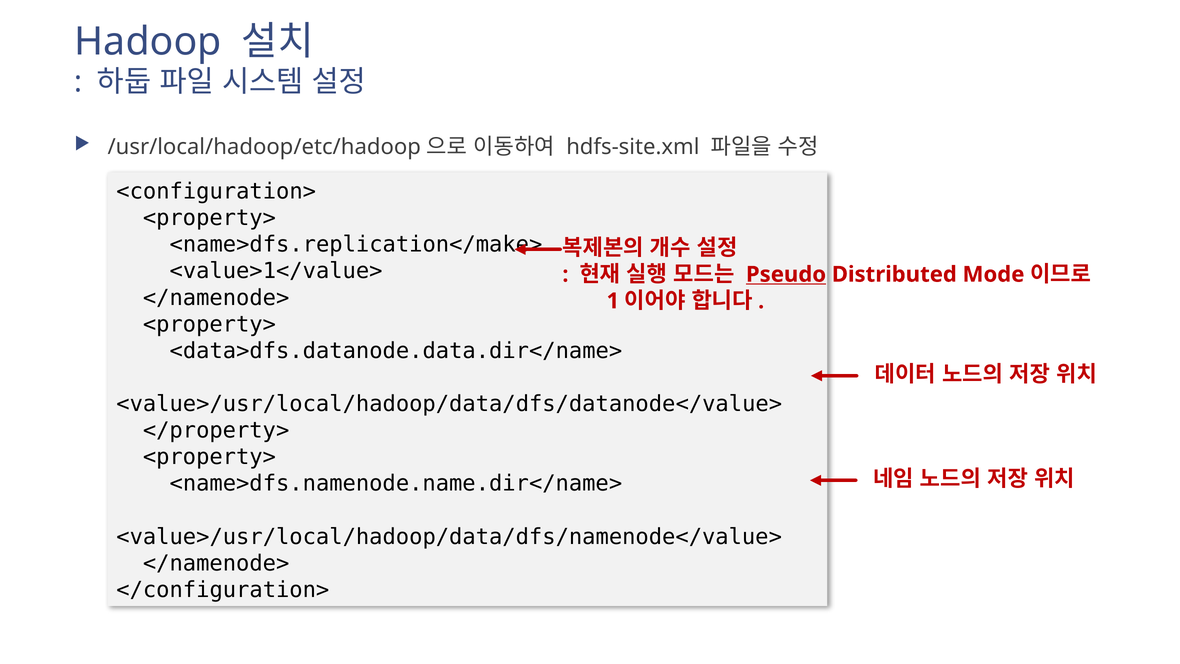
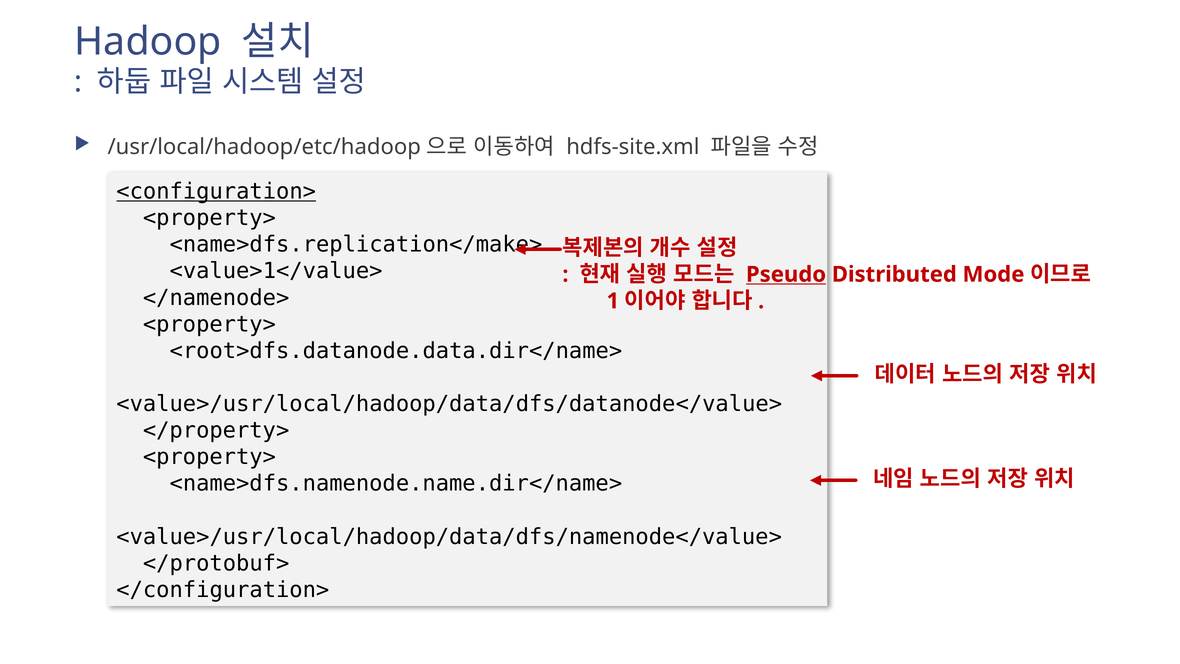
<configuration> underline: none -> present (216, 191)
<data>dfs.datanode.data.dir</name>: <data>dfs.datanode.data.dir</name> -> <root>dfs.datanode.data.dir</name> (396, 351)
</namenode>: </namenode> -> </protobuf> (216, 563)
